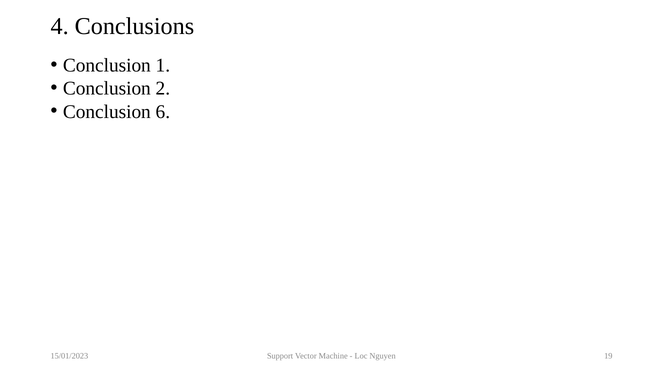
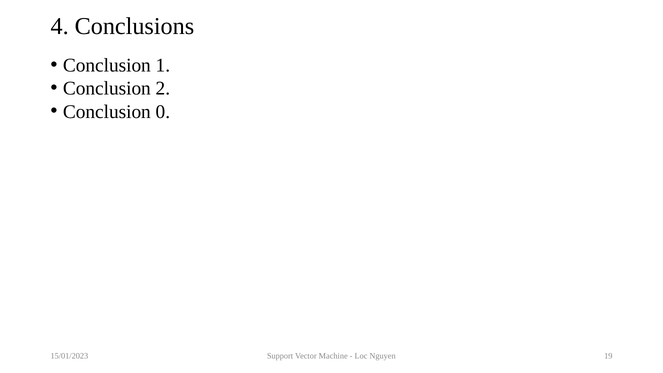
6: 6 -> 0 (163, 112)
